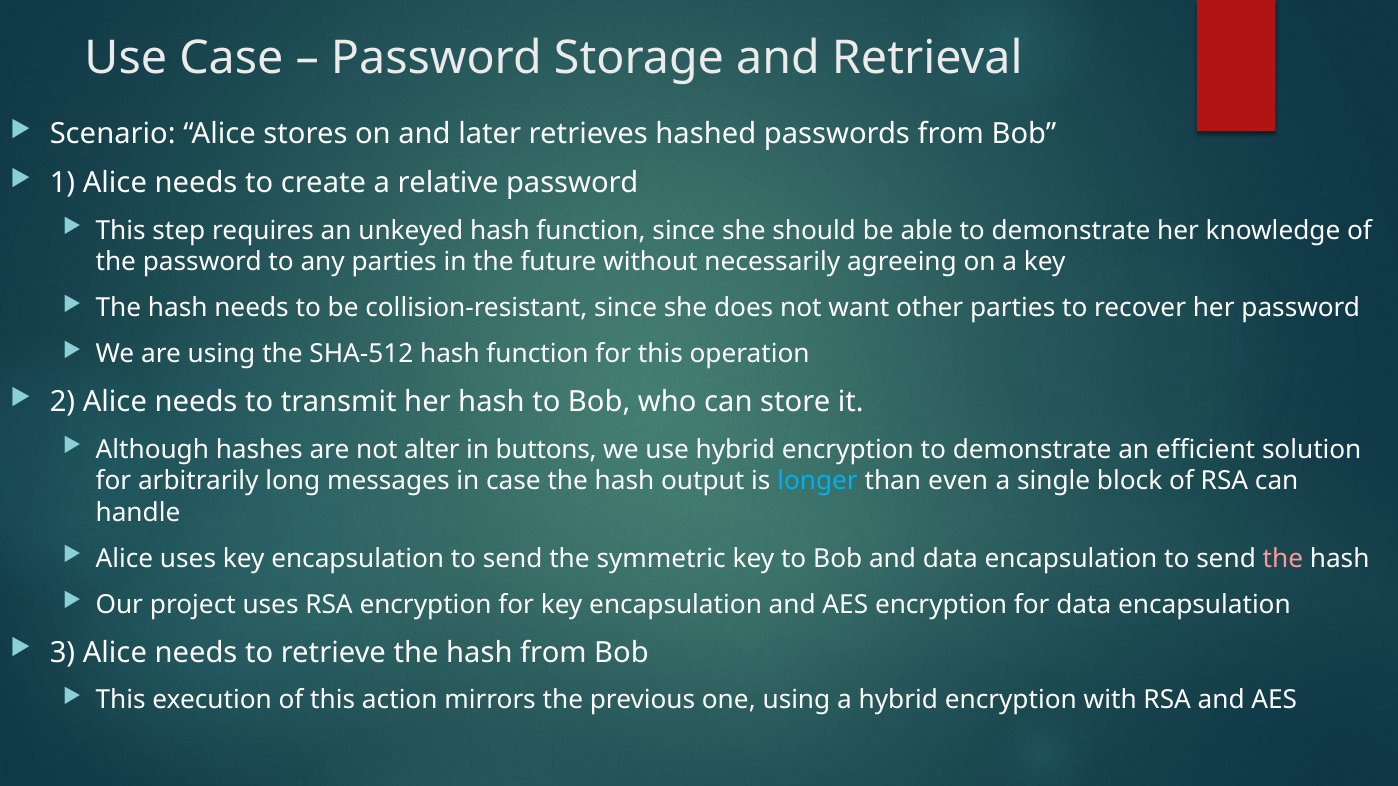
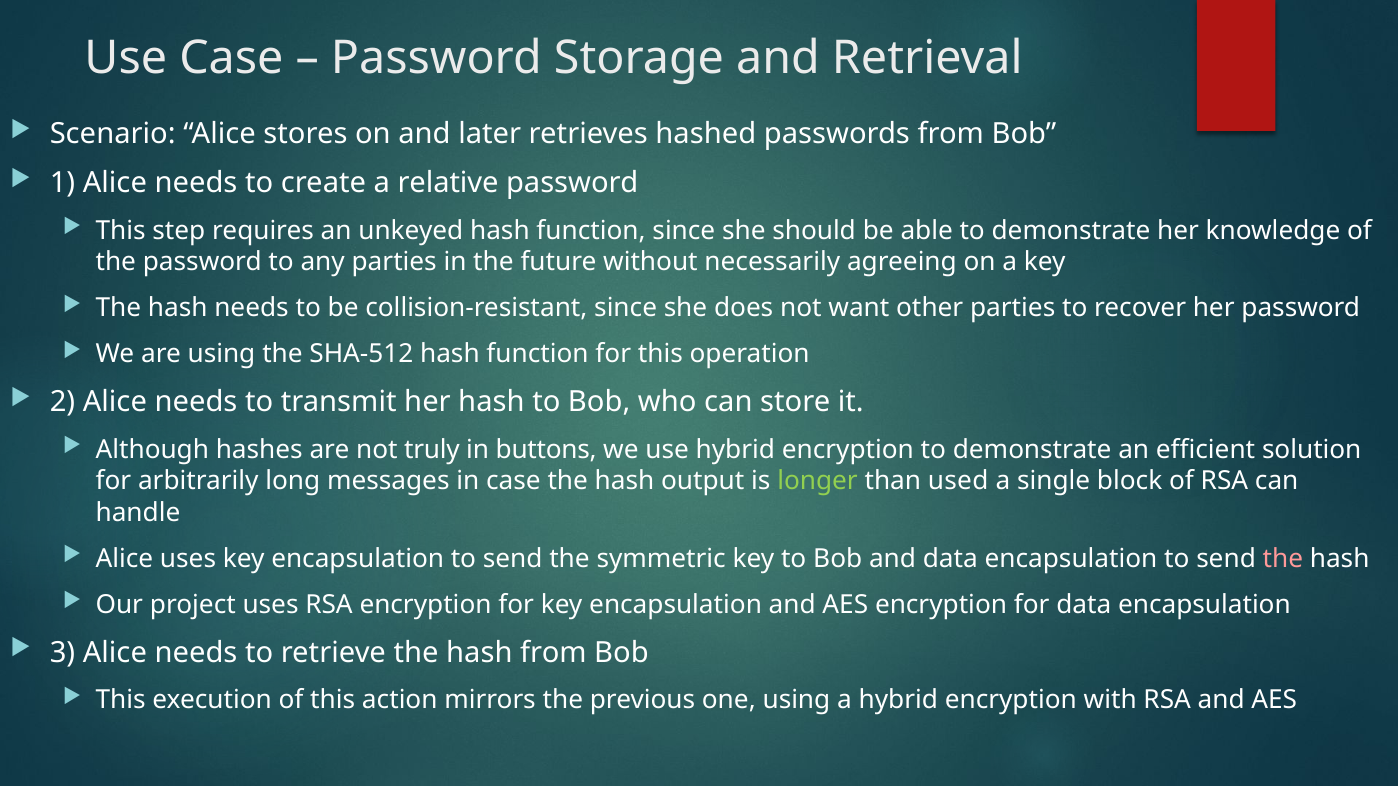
alter: alter -> truly (432, 450)
longer colour: light blue -> light green (818, 481)
even: even -> used (958, 481)
